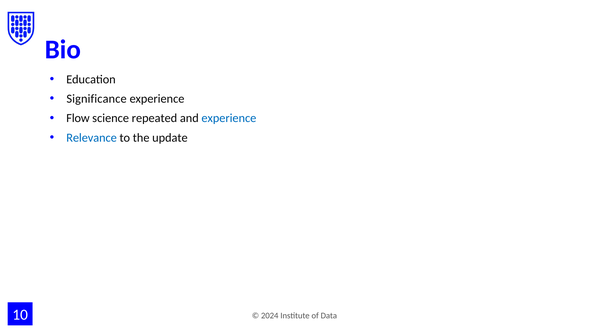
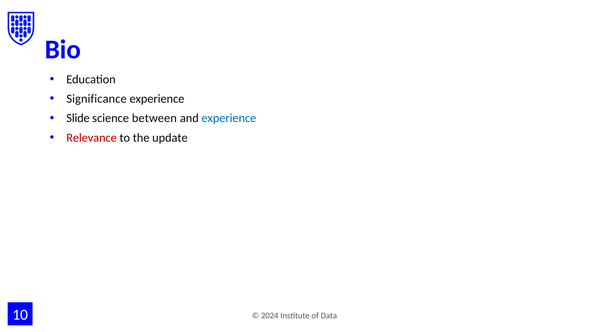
Flow: Flow -> Slide (78, 118)
repeated: repeated -> between (154, 118)
Relevance colour: blue -> red (92, 137)
